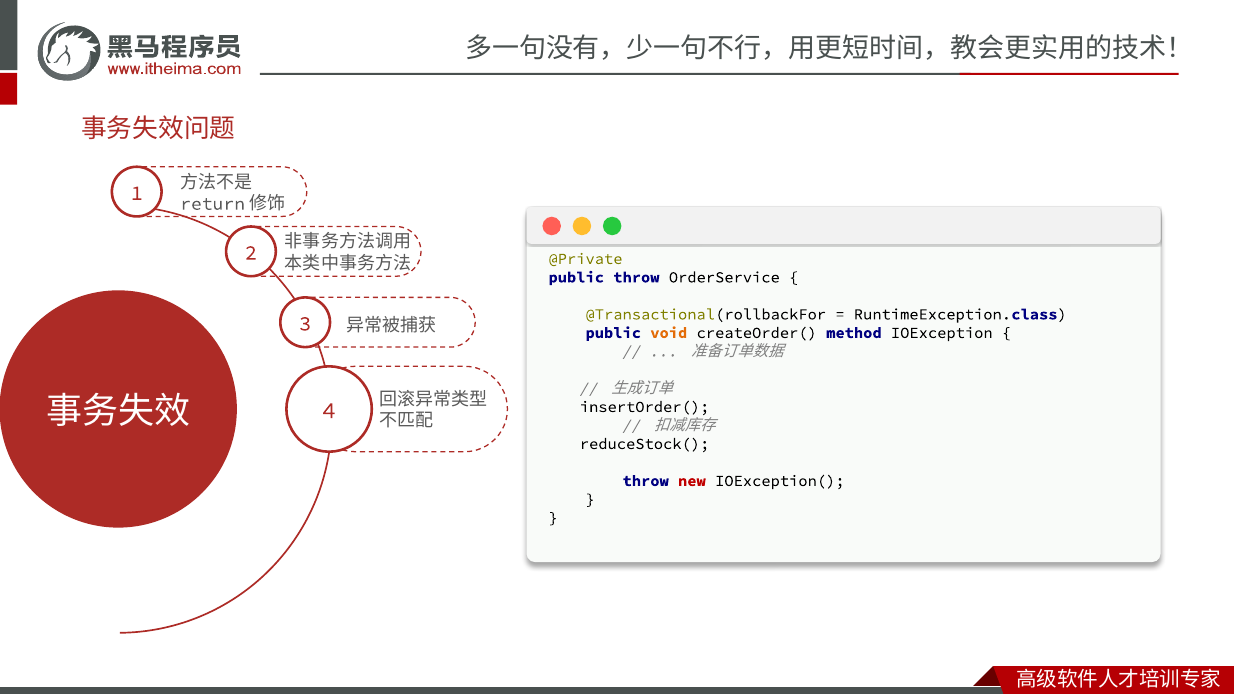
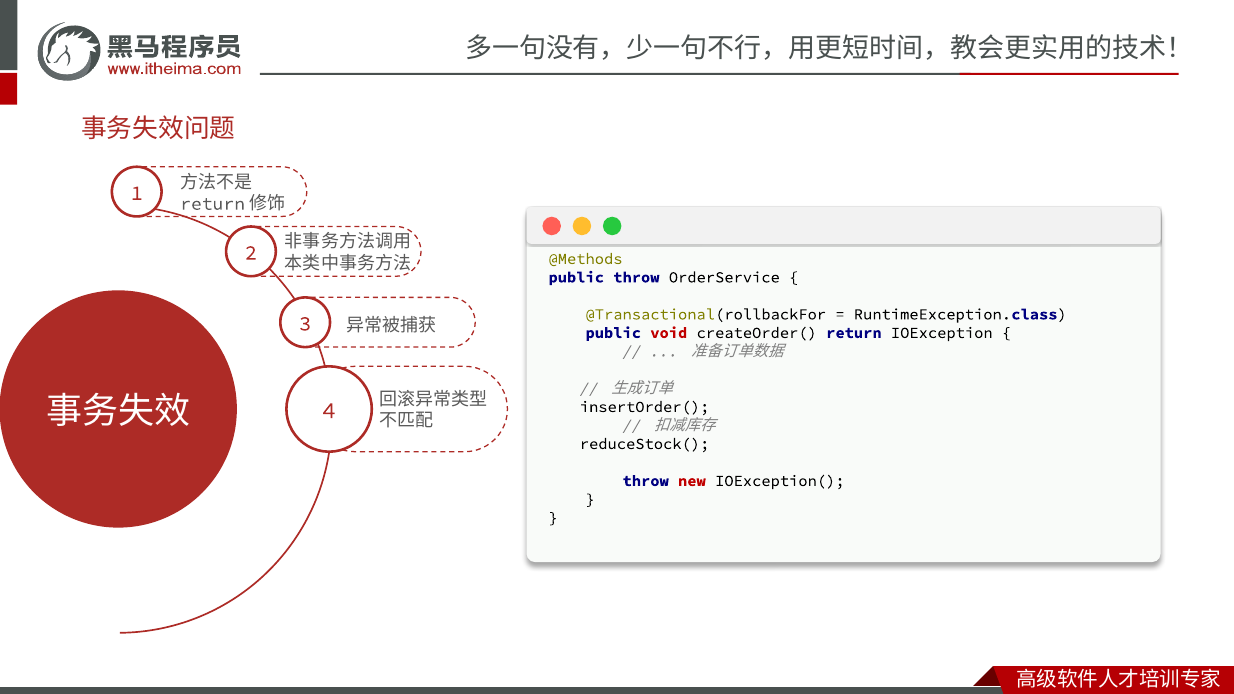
@Private: @Private -> @Methods (586, 259)
void colour: orange -> red (669, 333)
createOrder( method: method -> return (854, 333)
